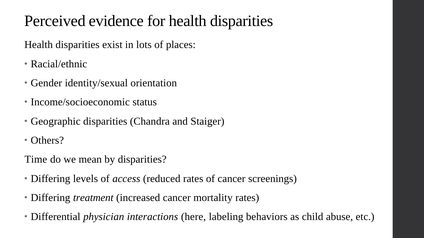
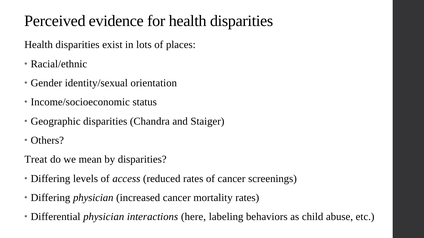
Time: Time -> Treat (36, 160)
Differing treatment: treatment -> physician (93, 198)
